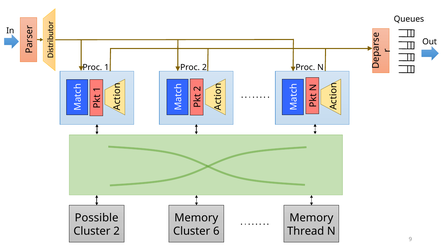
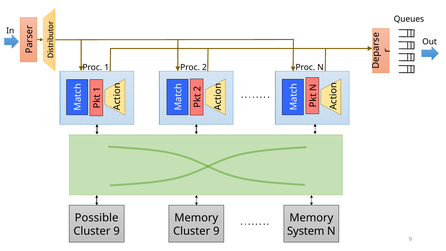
2: 2 -> 9 (117, 231)
6: 6 -> 9 (216, 231)
Thread: Thread -> System (306, 231)
